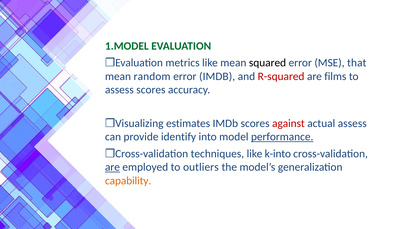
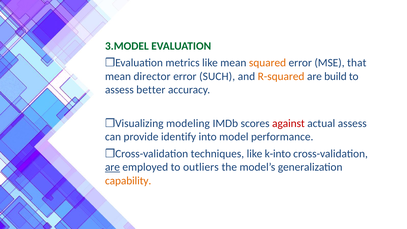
1.MODEL: 1.MODEL -> 3.MODEL (127, 46)
squared colour: black -> orange (268, 63)
random: random -> director (152, 76)
error IMDB: IMDB -> SUCH (217, 76)
R-squared colour: red -> orange (281, 76)
films: films -> build (335, 76)
assess scores: scores -> better (151, 90)
estimates: estimates -> modeling (188, 123)
performance underline: present -> none (282, 137)
